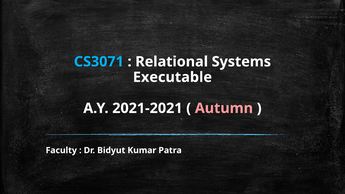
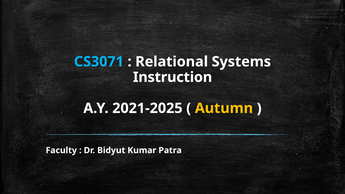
Executable: Executable -> Instruction (173, 77)
2021-2021: 2021-2021 -> 2021-2025 (147, 108)
Autumn colour: pink -> yellow (224, 108)
